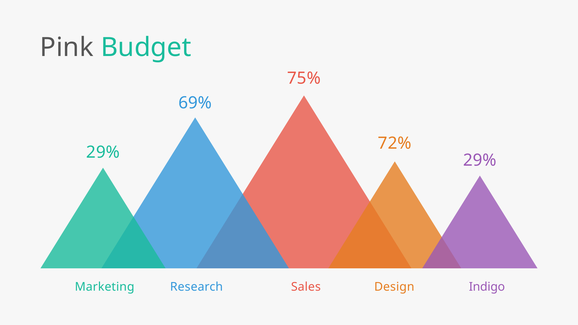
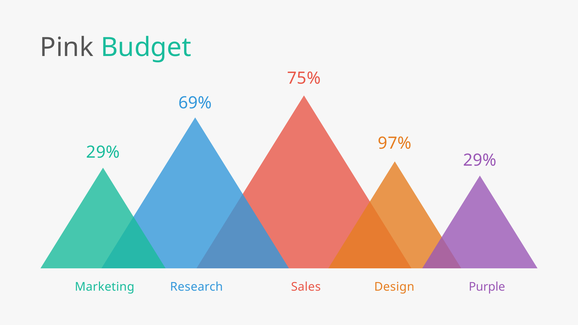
72%: 72% -> 97% (395, 143)
Indigo: Indigo -> Purple (487, 287)
